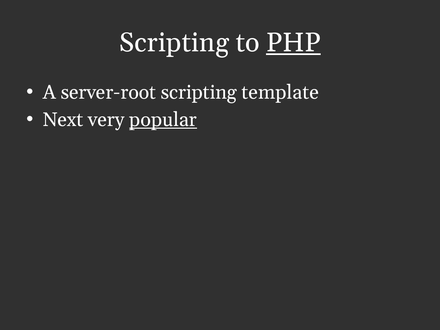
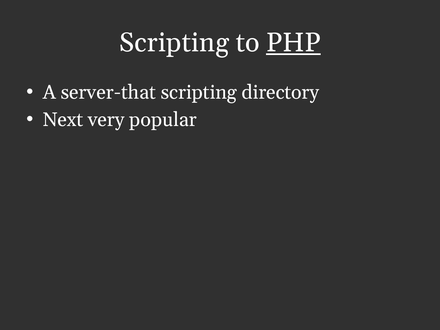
server-root: server-root -> server-that (108, 92)
template: template -> directory (280, 92)
popular underline: present -> none (163, 120)
